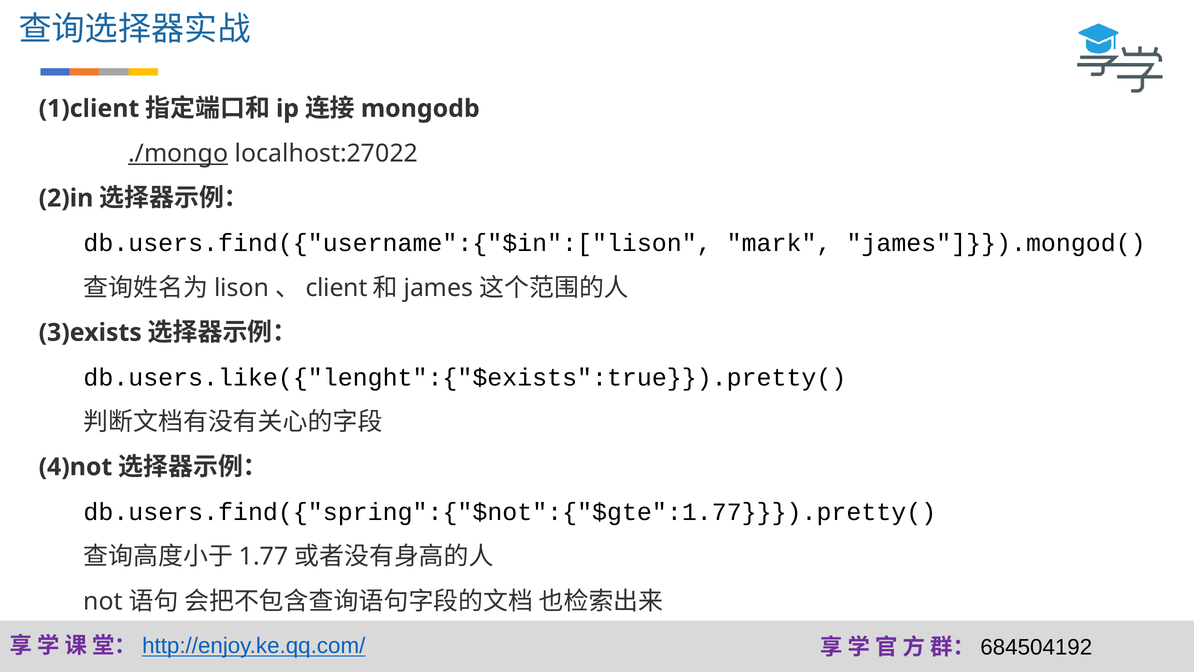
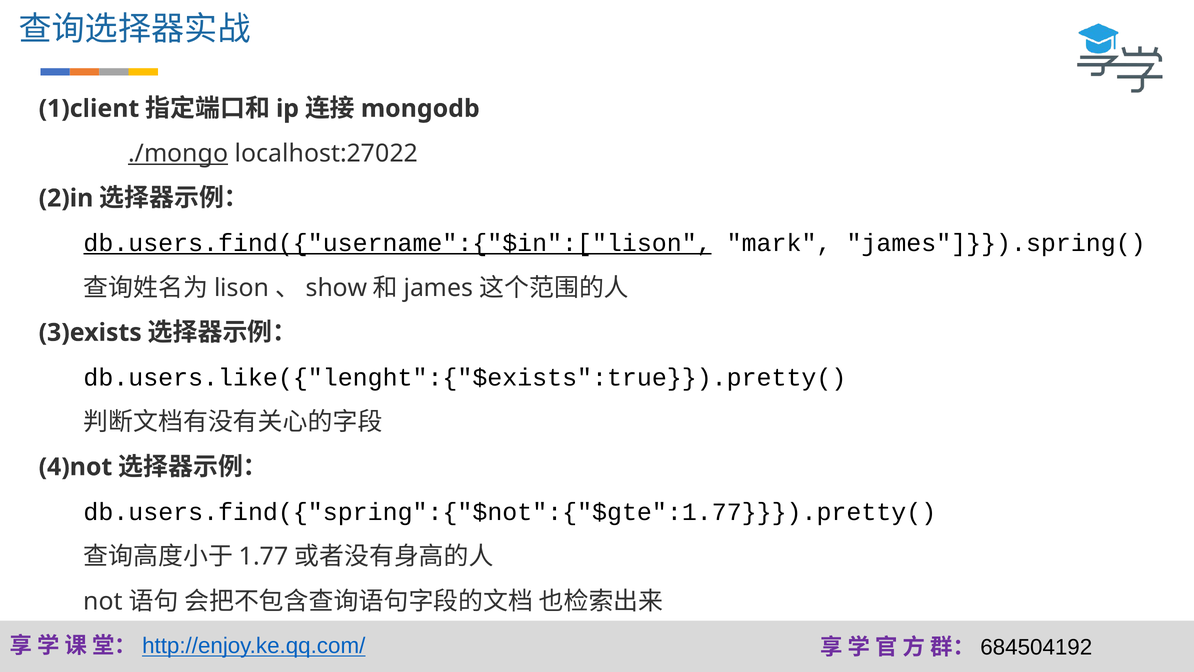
db.users.find({"username":{"$in":["lison underline: none -> present (398, 243)
james"]}}).mongod(: james"]}}).mongod( -> james"]}}).spring( (996, 243)
client: client -> show (337, 288)
